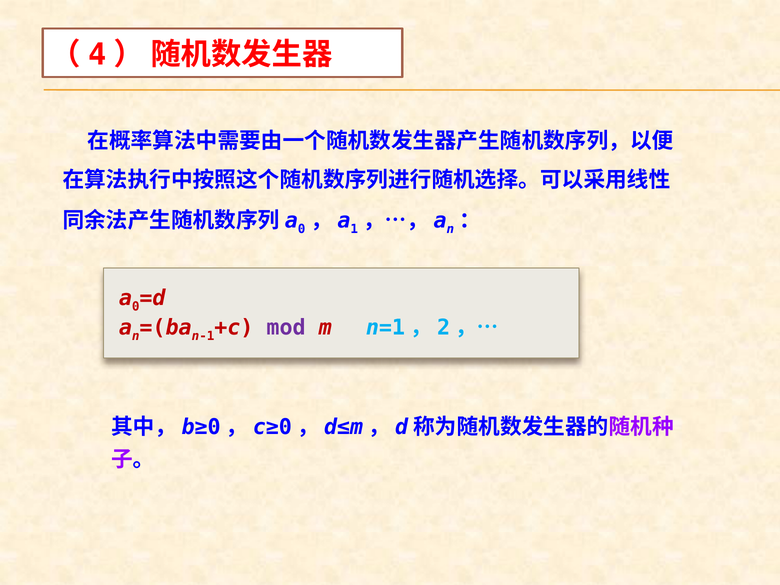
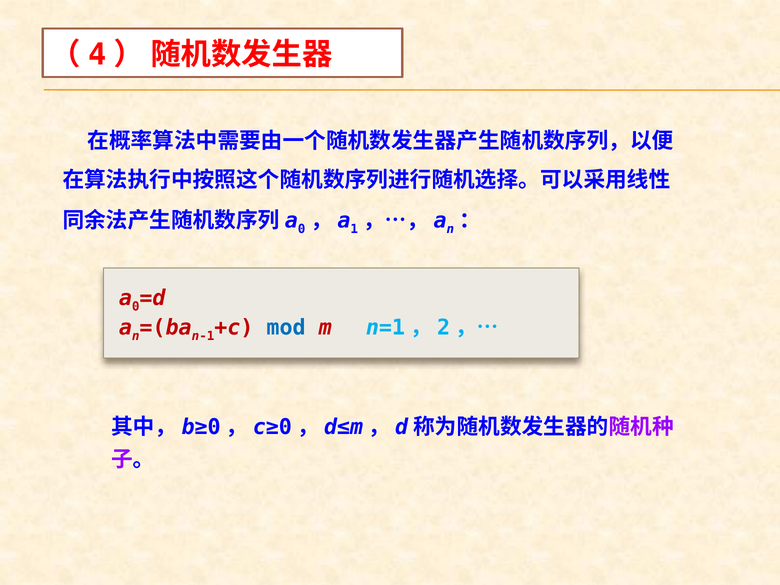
mod colour: purple -> blue (286, 328)
